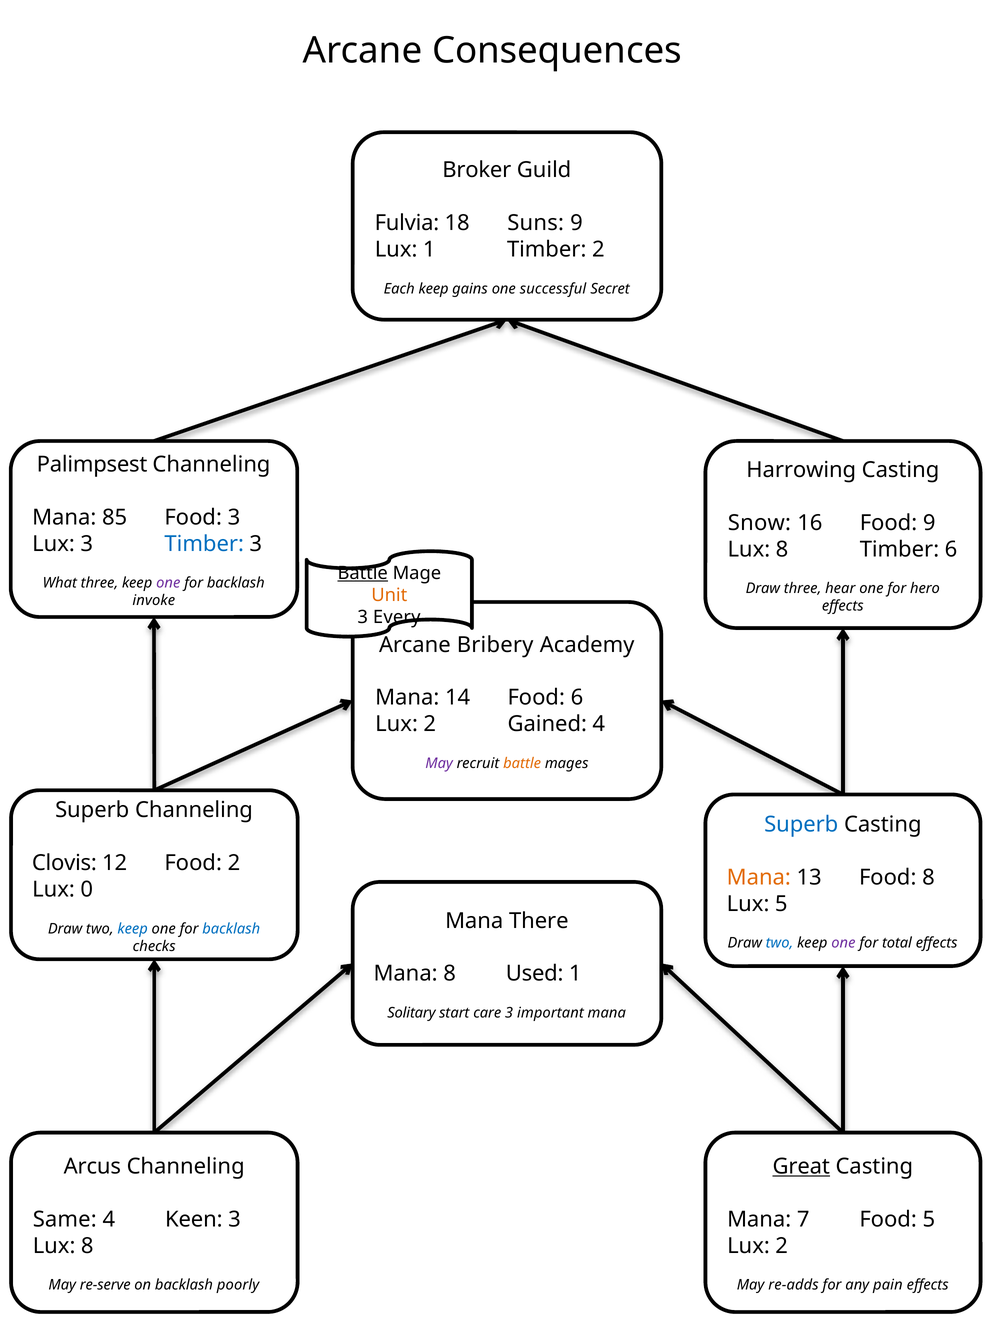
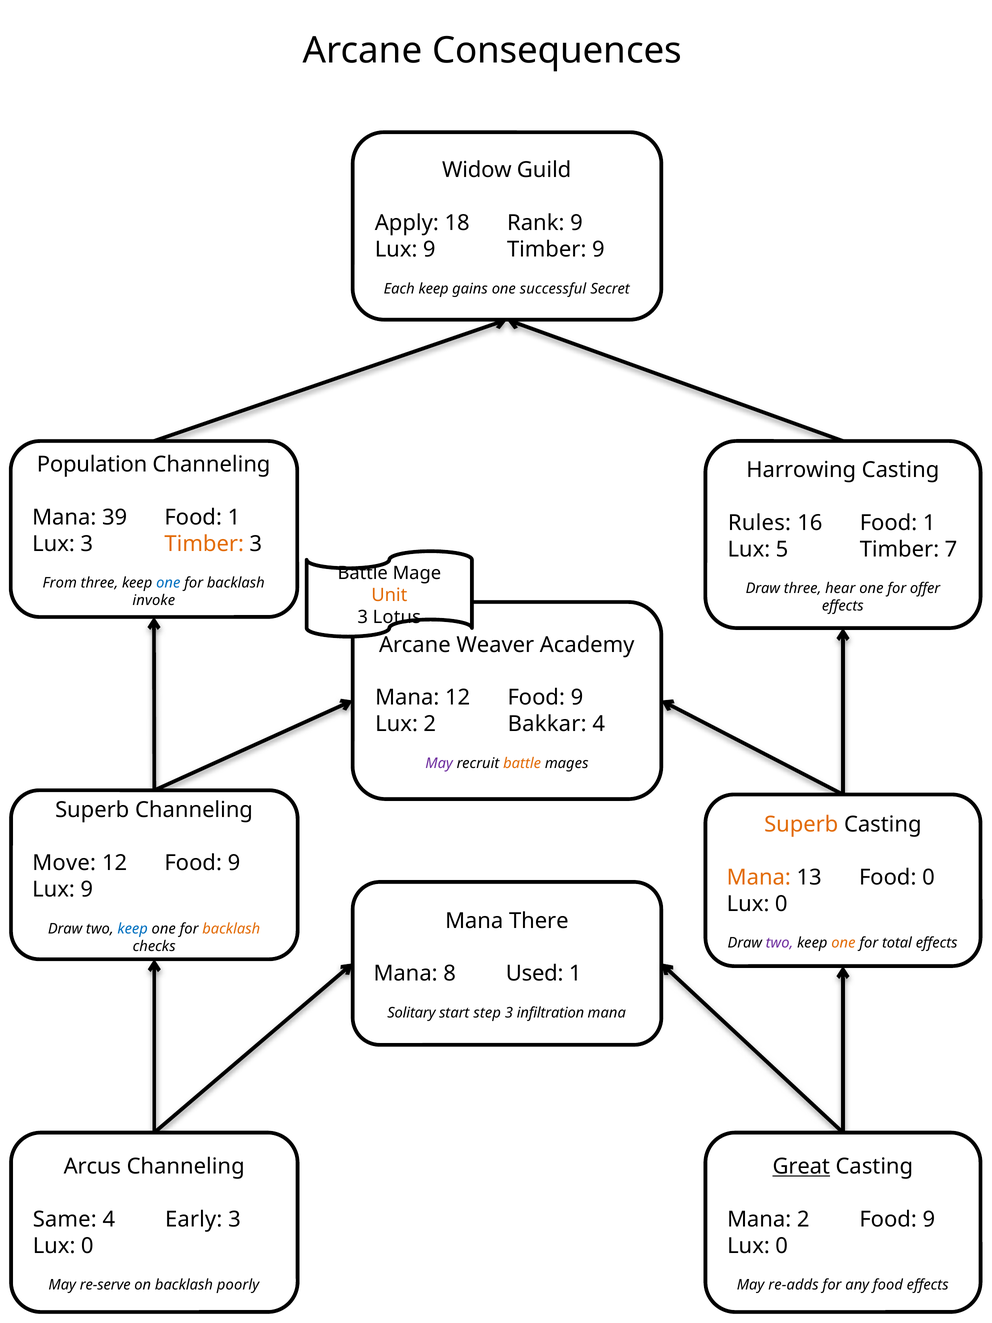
Broker: Broker -> Widow (477, 170)
Fulvia: Fulvia -> Apply (407, 223)
Suns: Suns -> Rank (536, 223)
1: 1 -> 9 (429, 249)
Timber 2: 2 -> 9 (598, 249)
Palimpsest: Palimpsest -> Population (92, 464)
85: 85 -> 39 (115, 517)
3: 3 -> 1 (234, 517)
Snow: Snow -> Rules (759, 523)
16 Food 9: 9 -> 1 (929, 523)
Timber colour: blue -> orange (204, 544)
8: 8 -> 5 (782, 549)
Timber 6: 6 -> 7 (951, 549)
Battle underline: present -> none (363, 573)
What: What -> From (60, 583)
one colour: purple -> blue (168, 583)
hero: hero -> offer (925, 588)
Every: Every -> Lotus (397, 617)
Bribery: Bribery -> Weaver (495, 645)
Mana 14: 14 -> 12 (458, 697)
6: 6 -> 9 (577, 697)
Gained: Gained -> Bakkar (547, 724)
Superb colour: blue -> orange (801, 824)
Clovis: Clovis -> Move (64, 863)
2: 2 -> 9 (234, 863)
Food 8: 8 -> 0 (928, 877)
0: 0 -> 9 (87, 889)
5: 5 -> 0 (781, 904)
backlash colour: blue -> orange (231, 928)
two colour: blue -> purple (780, 943)
one colour: purple -> orange (843, 943)
care: care -> step (487, 1013)
important: important -> infiltration (551, 1013)
Keen: Keen -> Early (194, 1219)
Mana 7: 7 -> 2 (803, 1219)
5: 5 -> 9 (929, 1219)
8: 8 -> 0 (87, 1246)
2: 2 -> 0 (782, 1246)
any pain: pain -> food (888, 1285)
